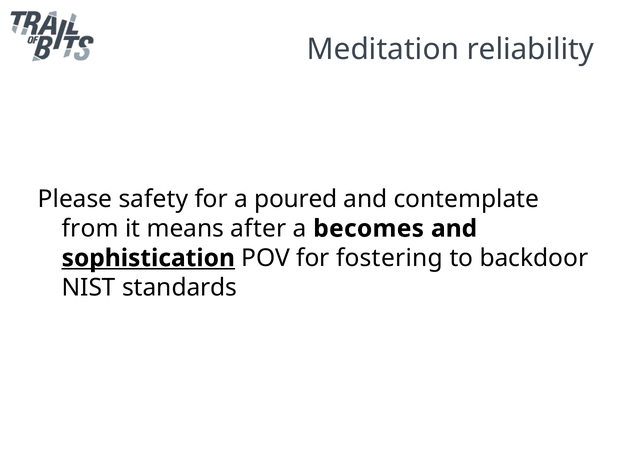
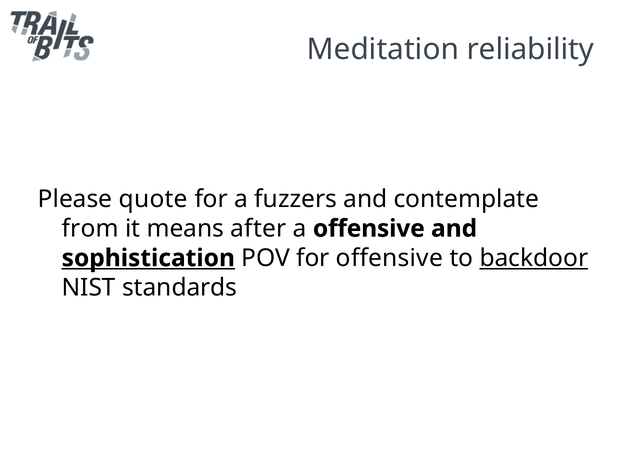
safety: safety -> quote (153, 199)
poured: poured -> fuzzers (296, 199)
a becomes: becomes -> offensive (369, 229)
for fostering: fostering -> offensive (389, 258)
backdoor underline: none -> present (534, 258)
